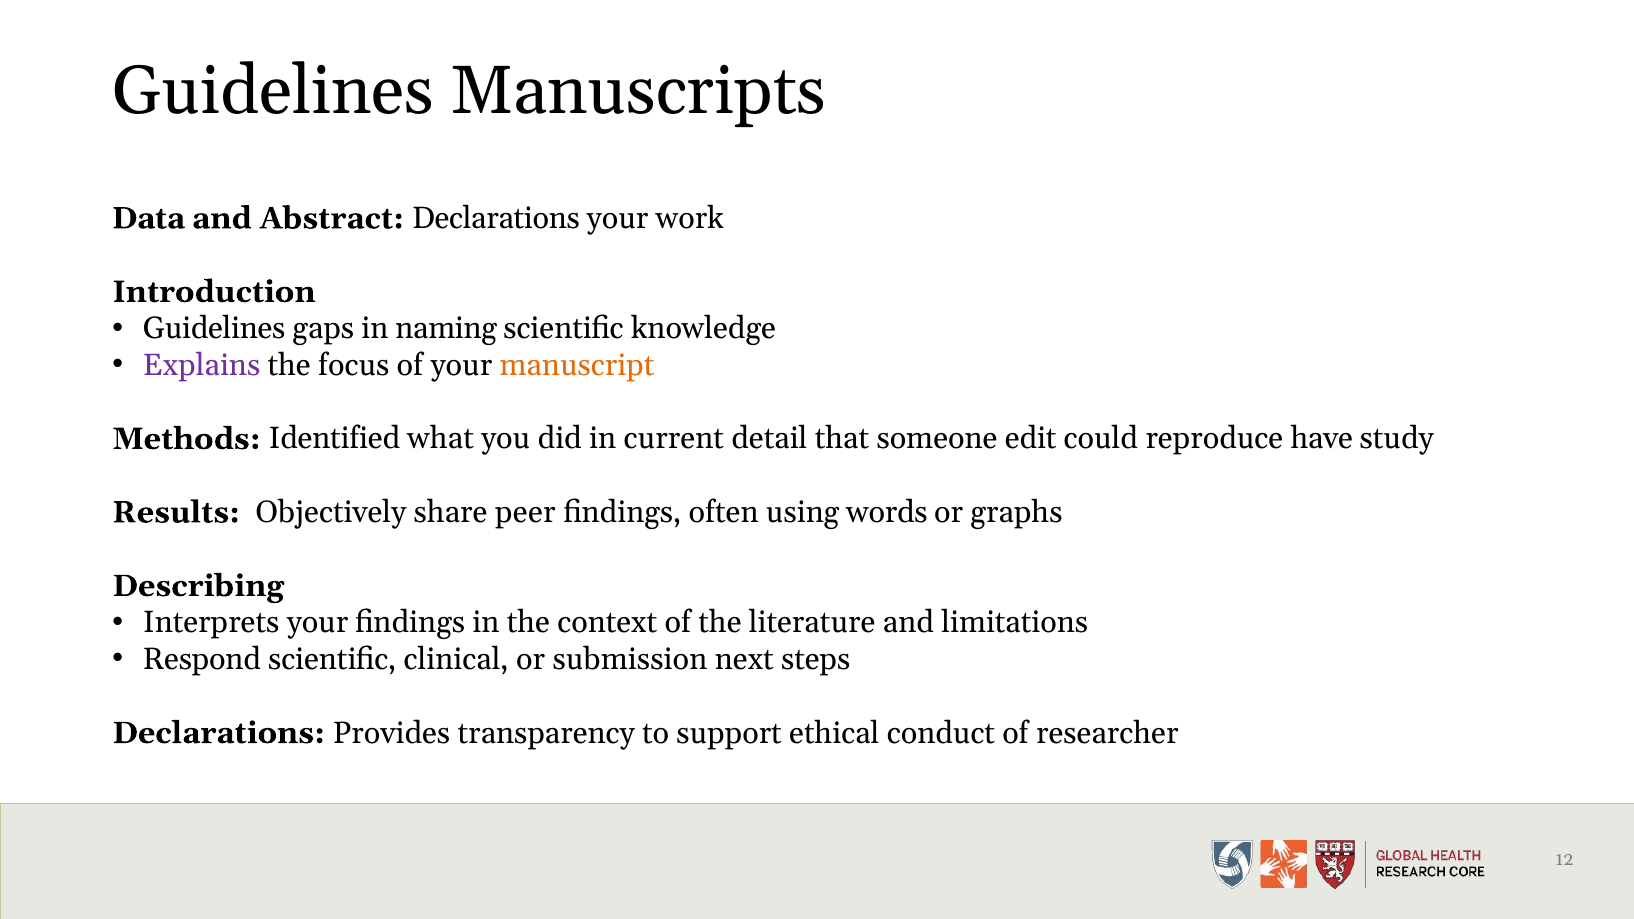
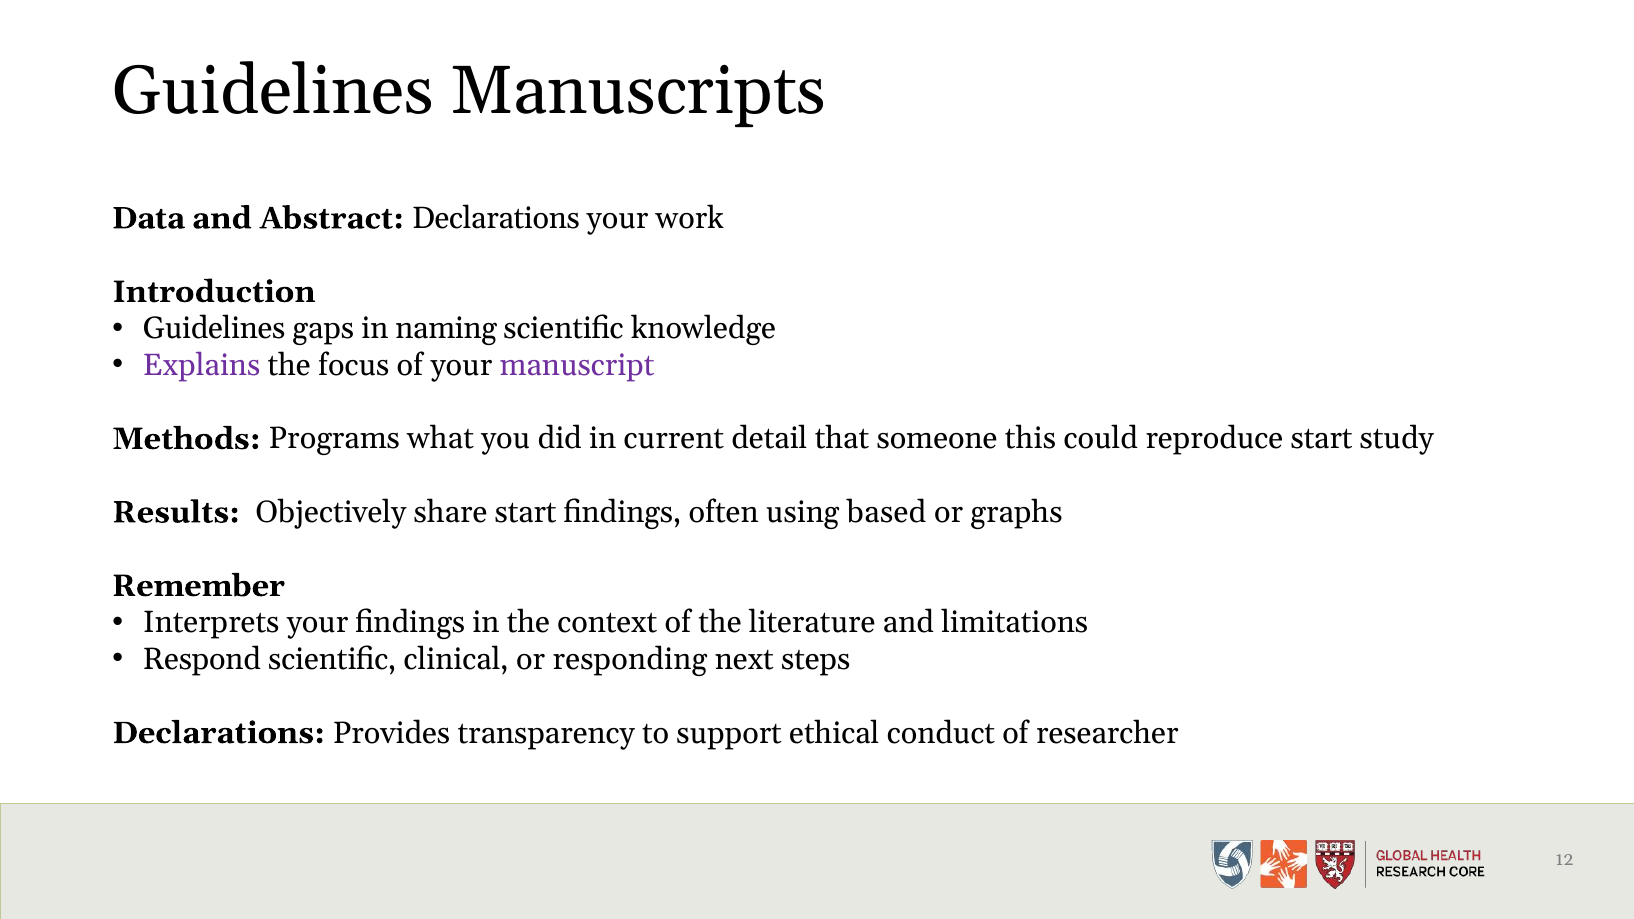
manuscript colour: orange -> purple (577, 365)
Identified: Identified -> Programs (334, 439)
edit: edit -> this (1030, 439)
reproduce have: have -> start (1322, 439)
share peer: peer -> start (526, 512)
words: words -> based (887, 512)
Describing: Describing -> Remember (198, 586)
submission: submission -> responding (630, 659)
